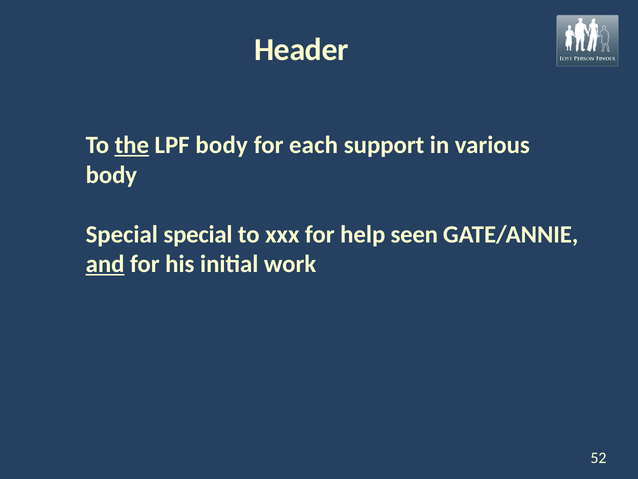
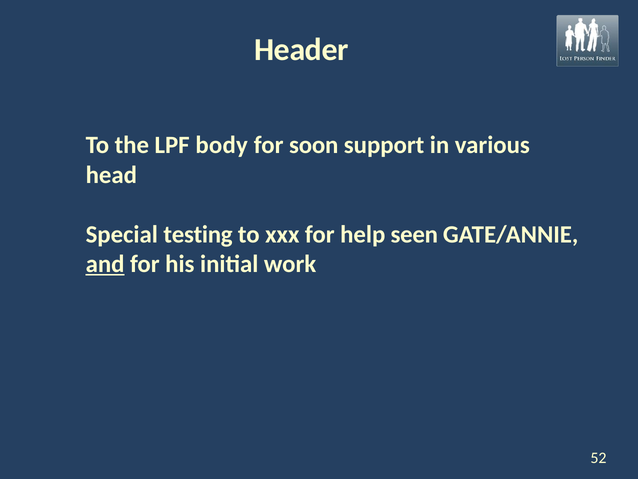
the underline: present -> none (132, 145)
each: each -> soon (314, 145)
body: body -> head (111, 175)
Special special: special -> testing (198, 234)
